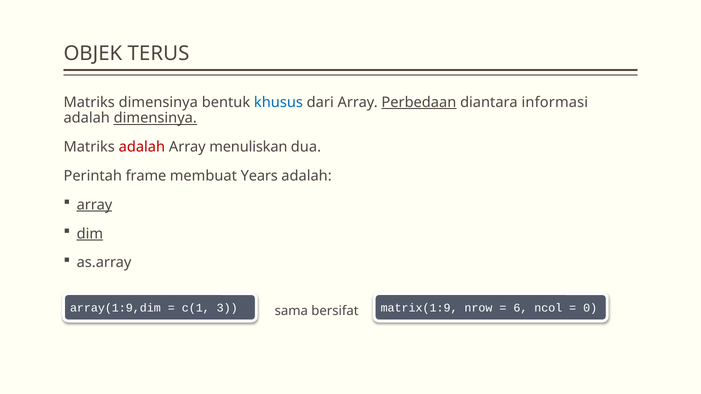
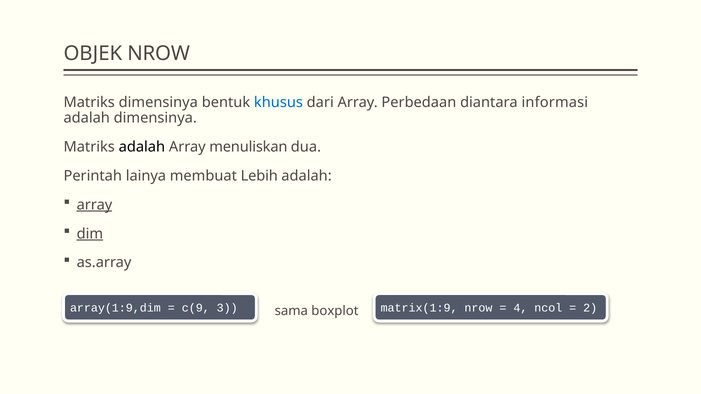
OBJEK TERUS: TERUS -> NROW (159, 54)
Perbedaan underline: present -> none (419, 102)
dimensinya underline: present -> none (155, 118)
adalah colour: red -> black (142, 147)
frame: frame -> lainya (146, 176)
Years: Years -> Lebih (259, 176)
c(1: c(1 -> c(9 (196, 308)
6: 6 -> 4 (520, 308)
0: 0 -> 2 (590, 308)
bersifat: bersifat -> boxplot (335, 311)
